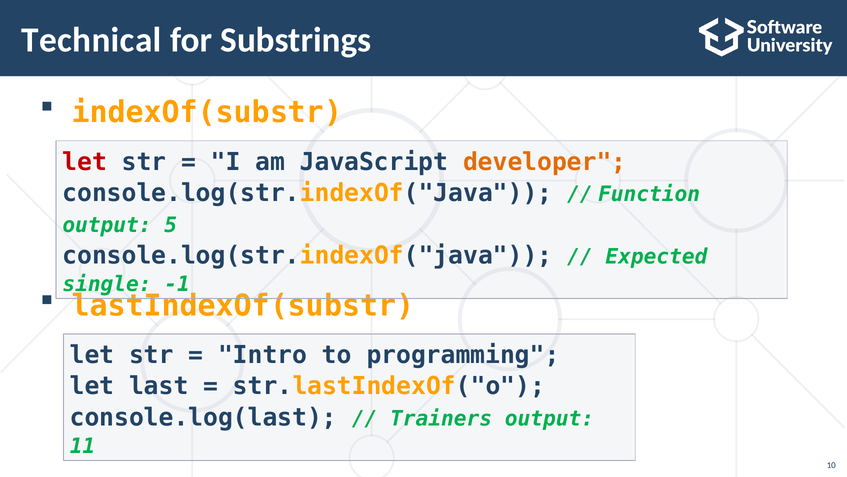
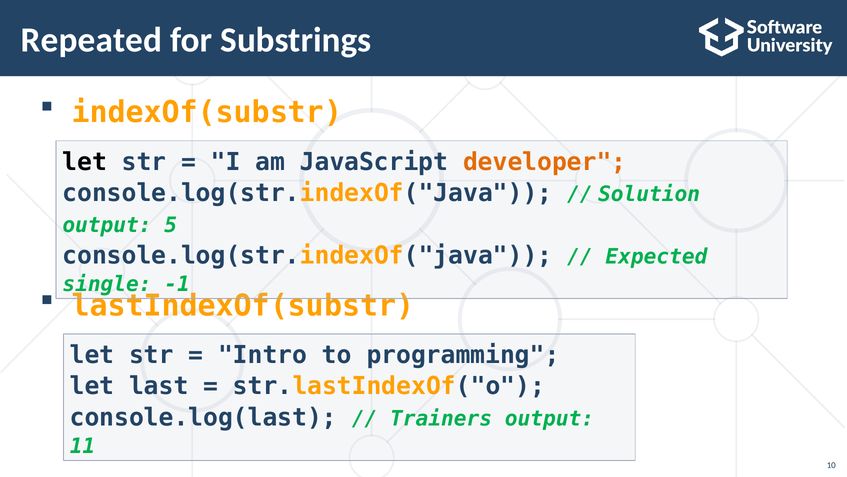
Technical: Technical -> Repeated (91, 40)
let colour: red -> black (85, 162)
Function: Function -> Solution (649, 194)
